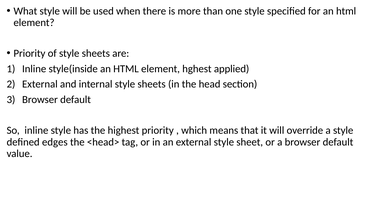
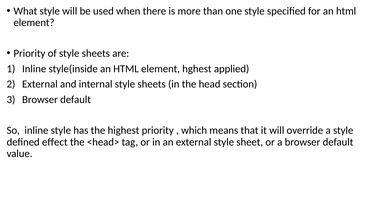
edges: edges -> effect (55, 142)
